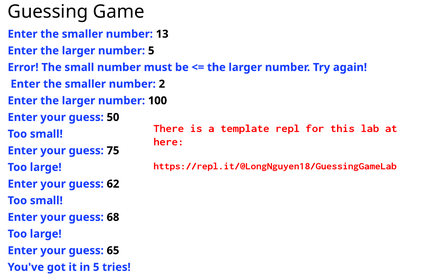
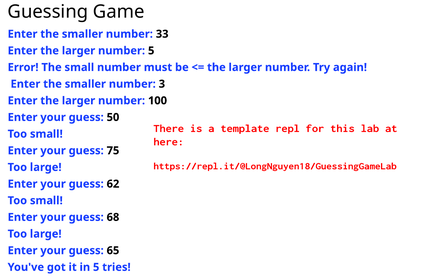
13: 13 -> 33 (162, 34)
2: 2 -> 3 (162, 84)
